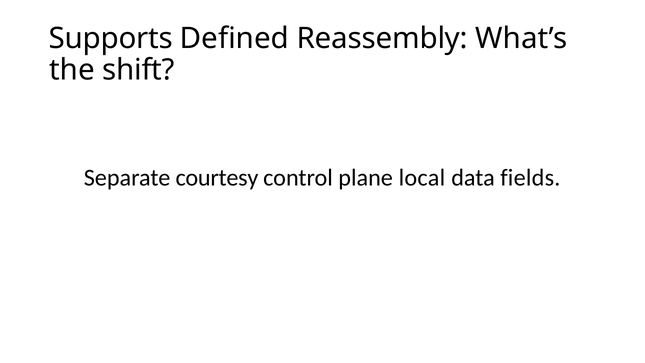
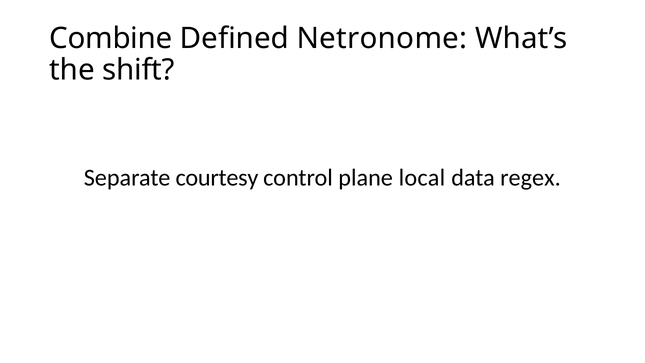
Supports: Supports -> Combine (111, 38)
Reassembly: Reassembly -> Netronome (382, 38)
fields: fields -> regex (530, 178)
